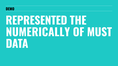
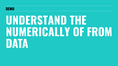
REPRESENTED: REPRESENTED -> UNDERSTAND (36, 21)
MUST: MUST -> FROM (100, 33)
